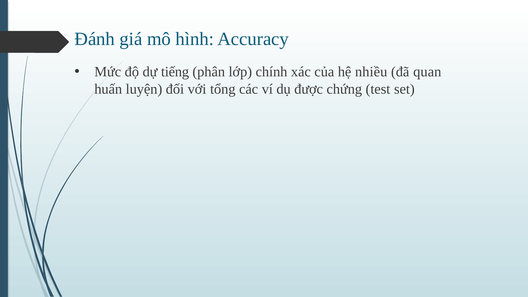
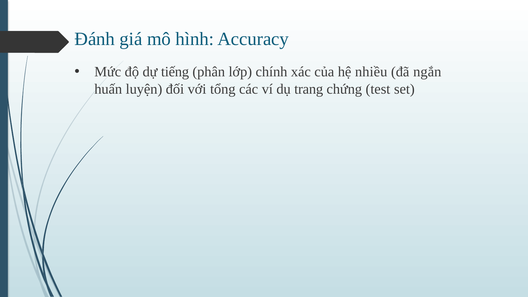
quan: quan -> ngắn (427, 72)
được: được -> trang (309, 89)
